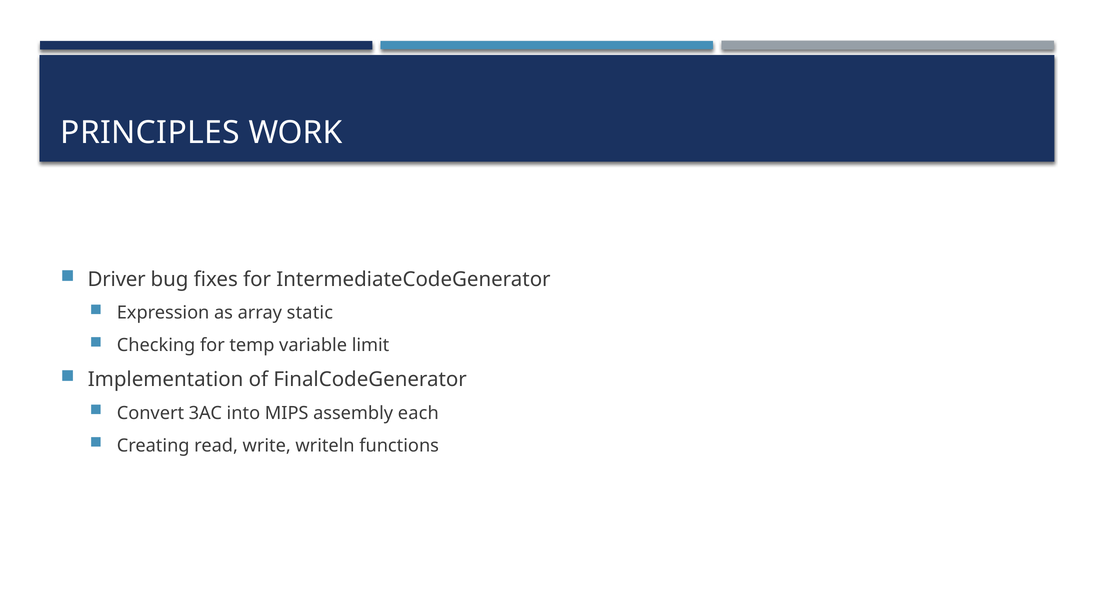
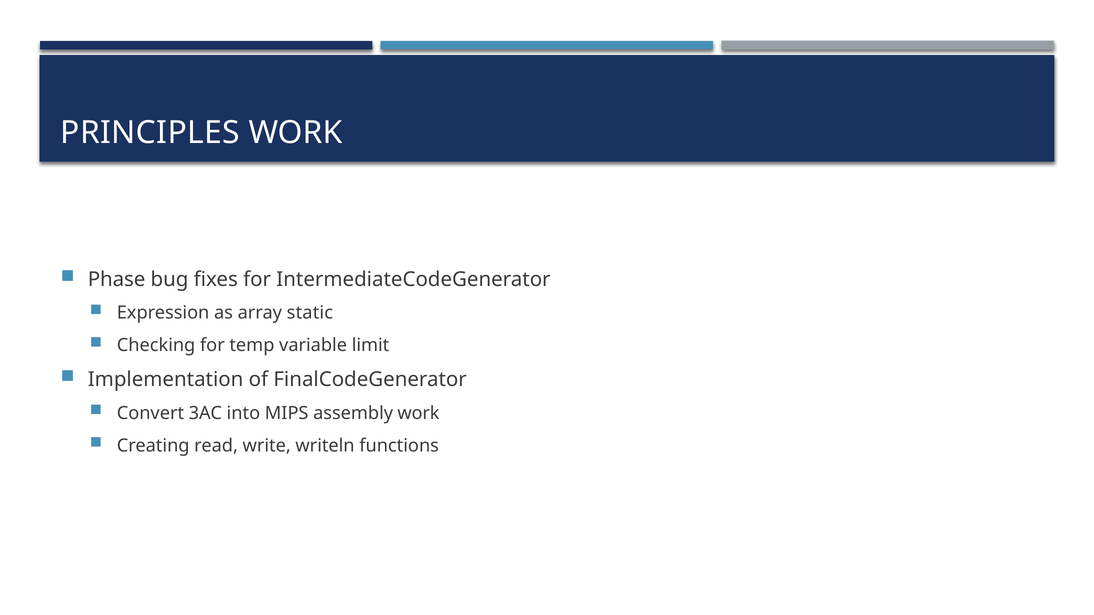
Driver: Driver -> Phase (117, 280)
assembly each: each -> work (419, 413)
